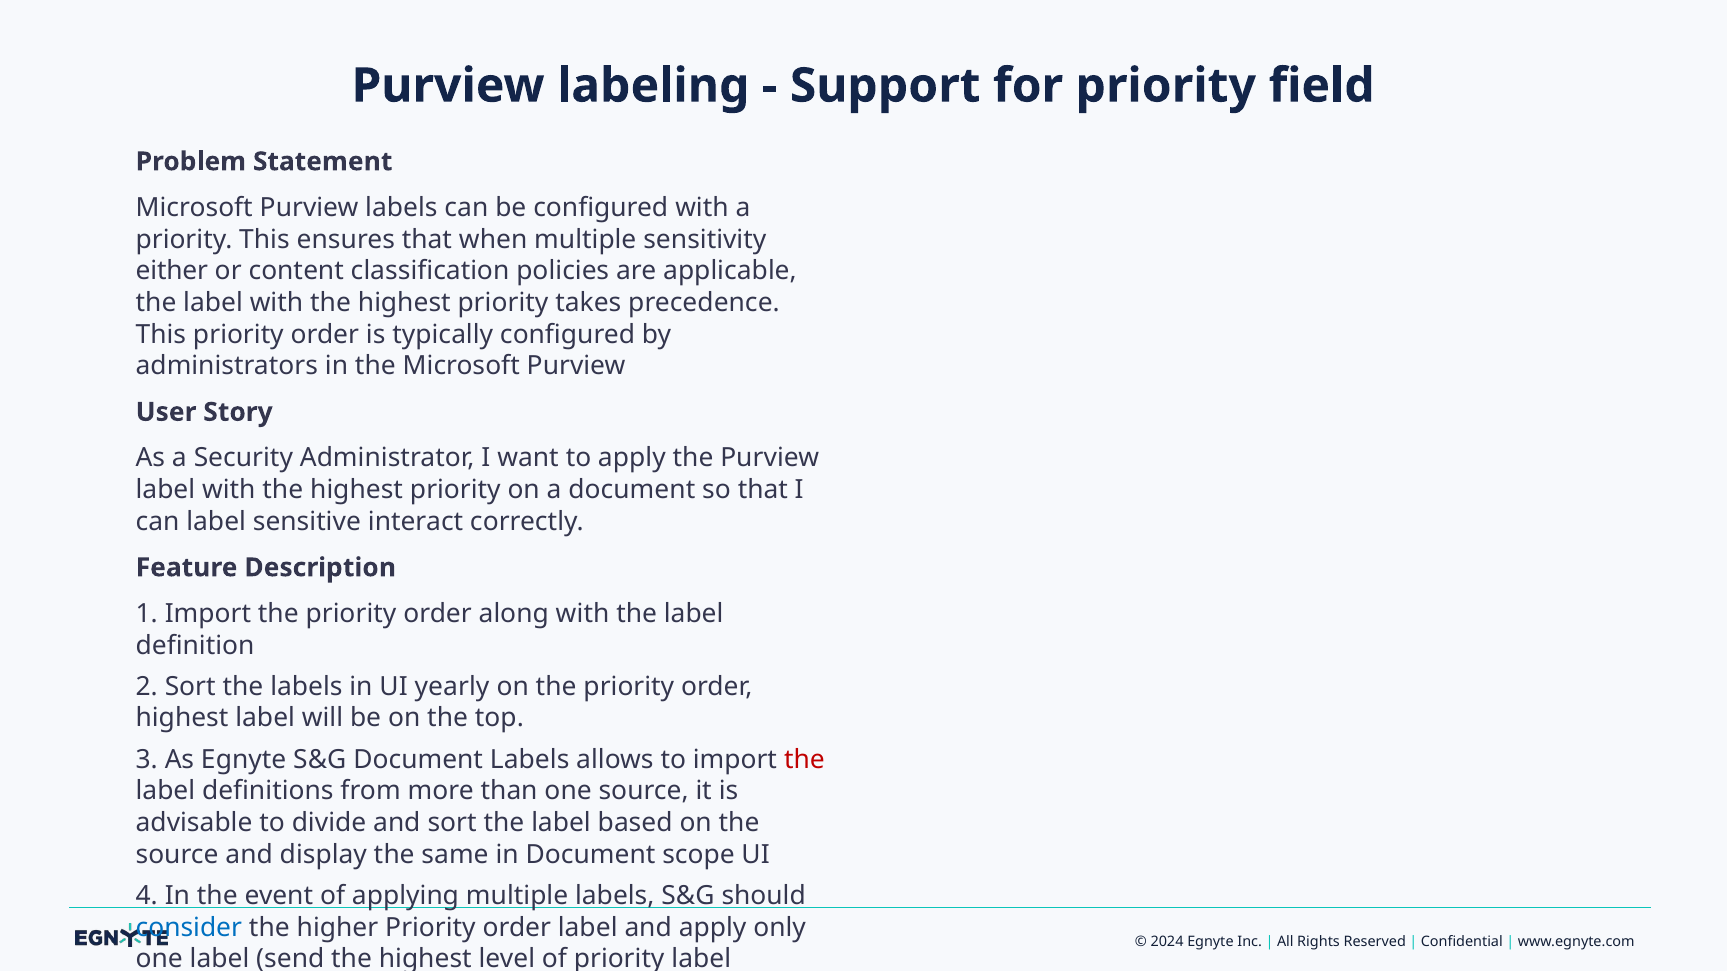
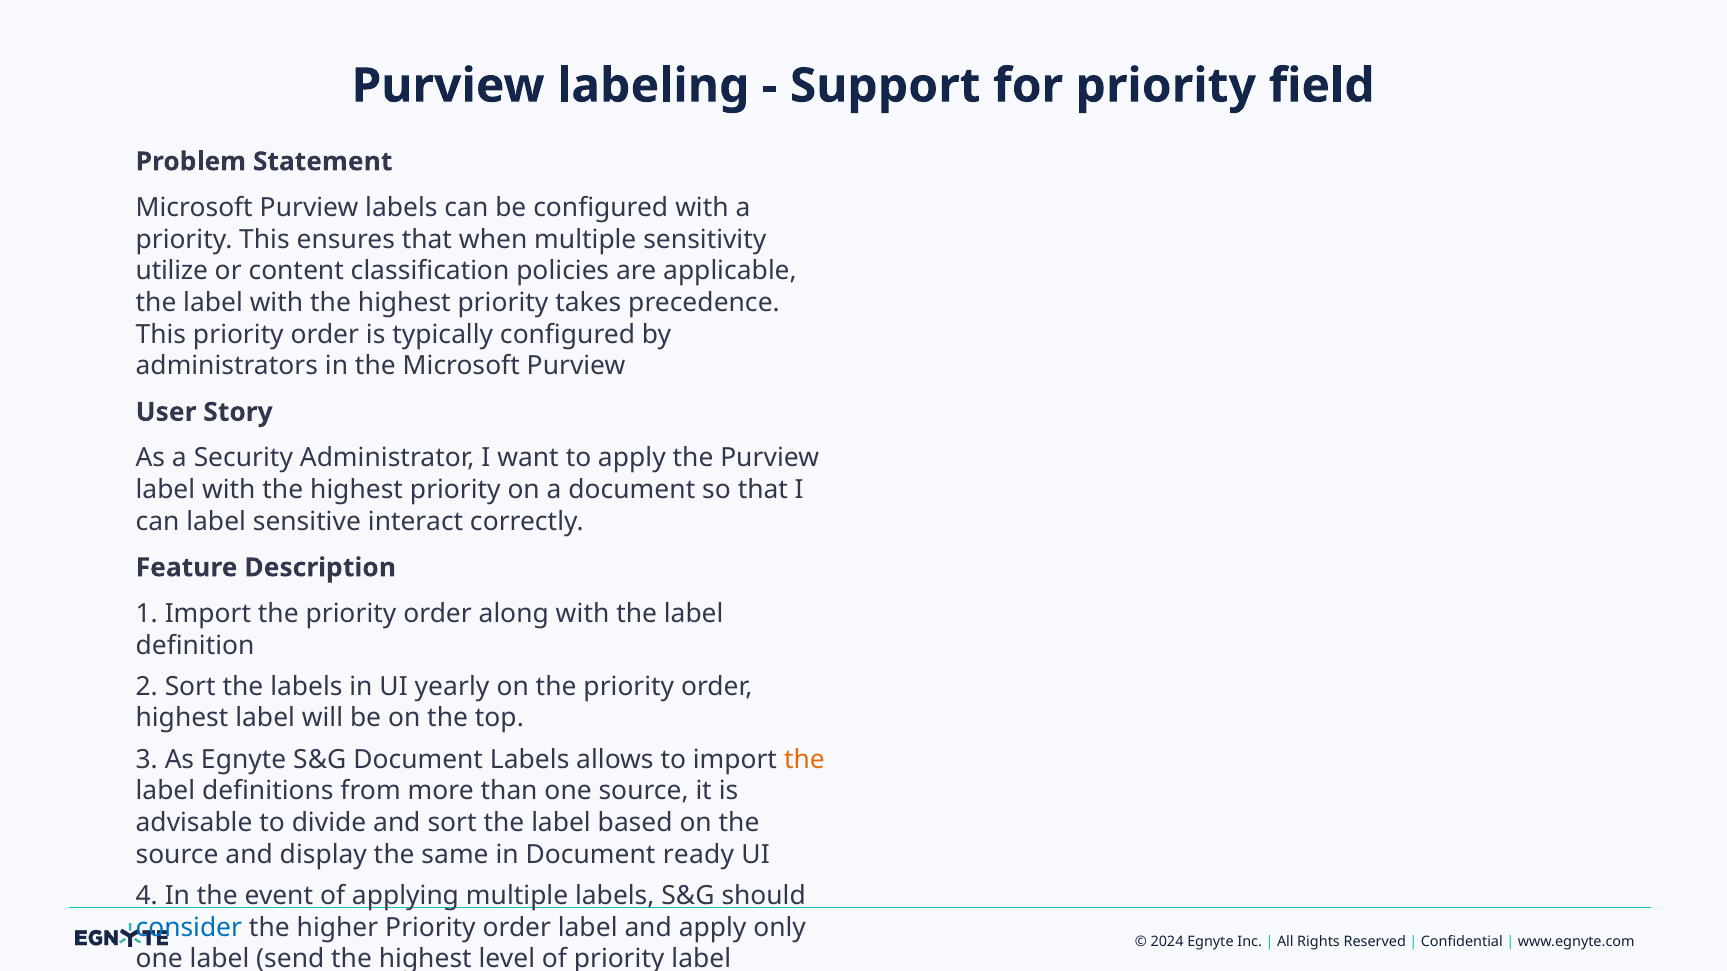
either: either -> utilize (172, 271)
the colour: red -> orange (804, 760)
scope: scope -> ready (698, 855)
